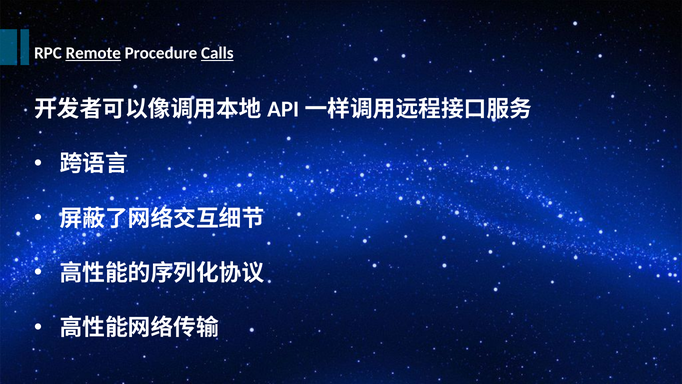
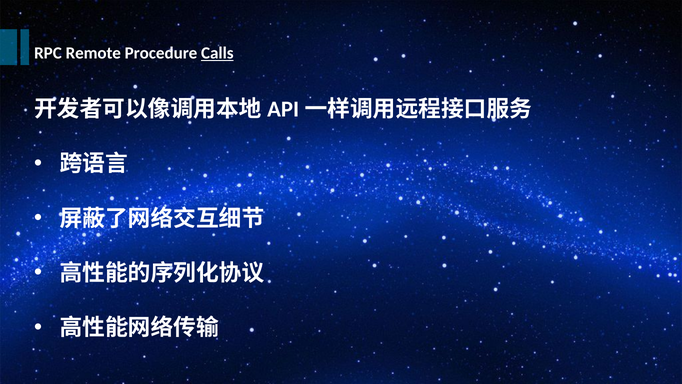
Remote underline: present -> none (93, 53)
